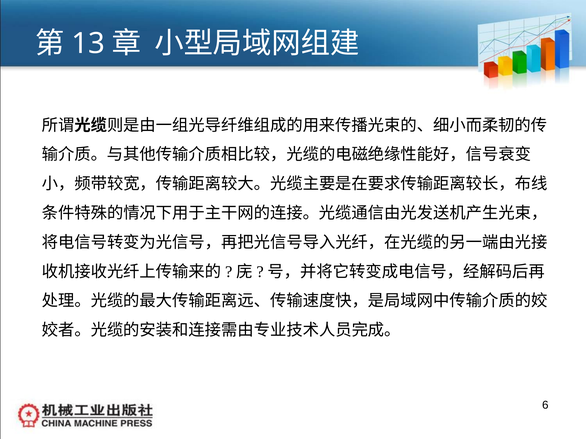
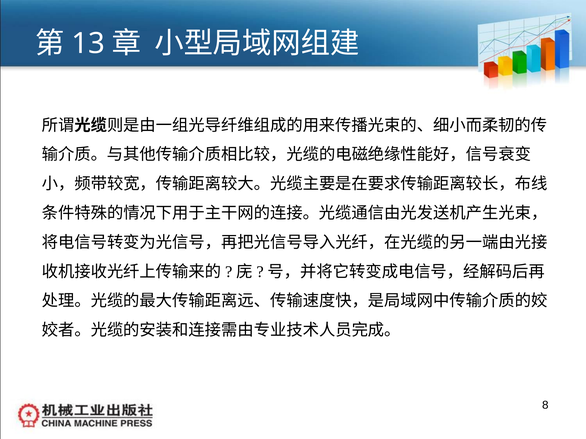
6: 6 -> 8 (545, 406)
